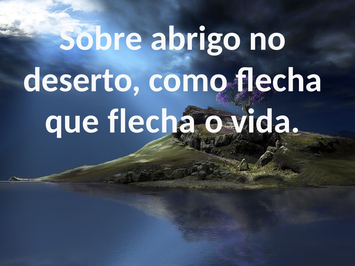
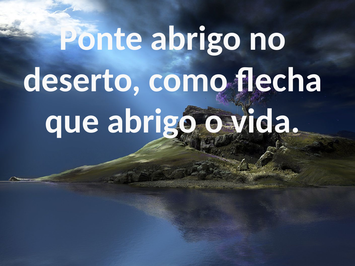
Sobre: Sobre -> Ponte (101, 39)
que flecha: flecha -> abrigo (152, 121)
